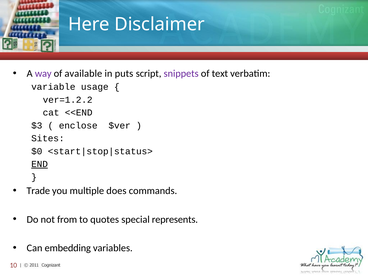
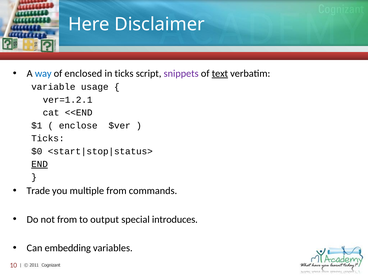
way colour: purple -> blue (43, 73)
available: available -> enclosed (83, 73)
in puts: puts -> ticks (124, 73)
text underline: none -> present (220, 73)
ver=1.2.2: ver=1.2.2 -> ver=1.2.1 (68, 100)
$3: $3 -> $1 (37, 126)
Sites: Sites -> Ticks (48, 138)
multiple does: does -> from (116, 191)
quotes: quotes -> output (105, 219)
represents: represents -> introduces (175, 219)
